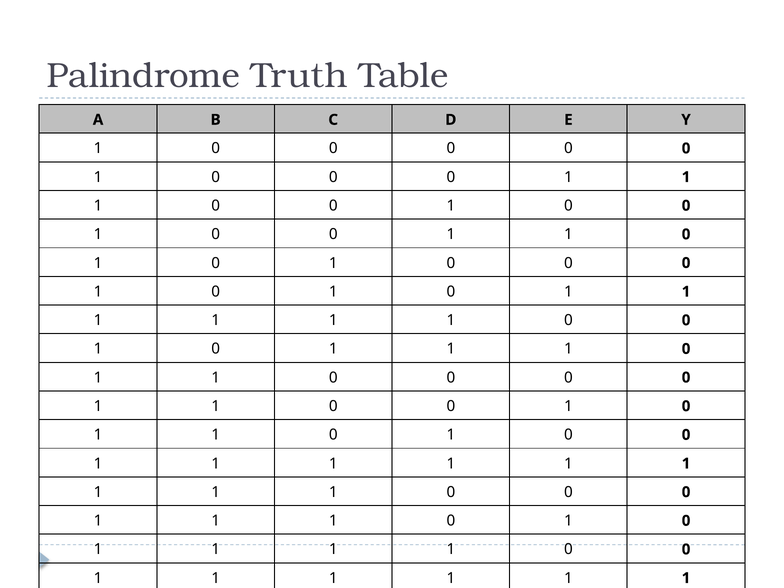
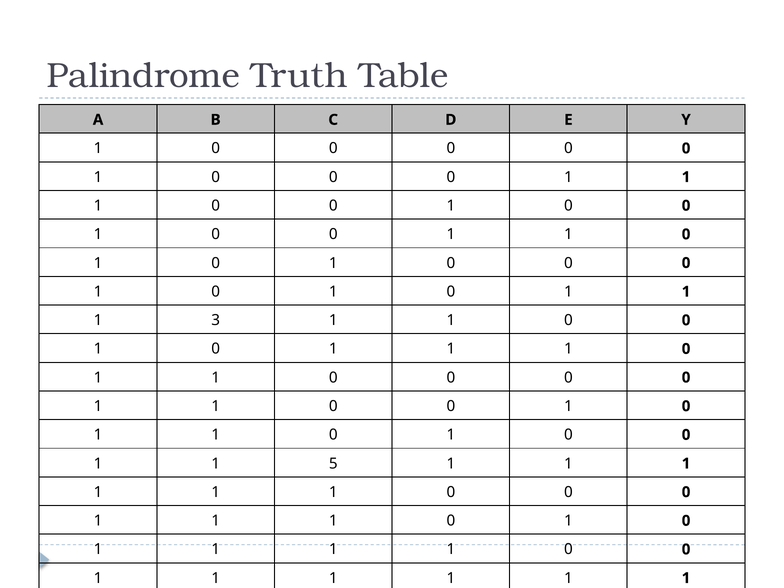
1: 1 -> 3 (216, 320)
1: 1 -> 5 (333, 463)
